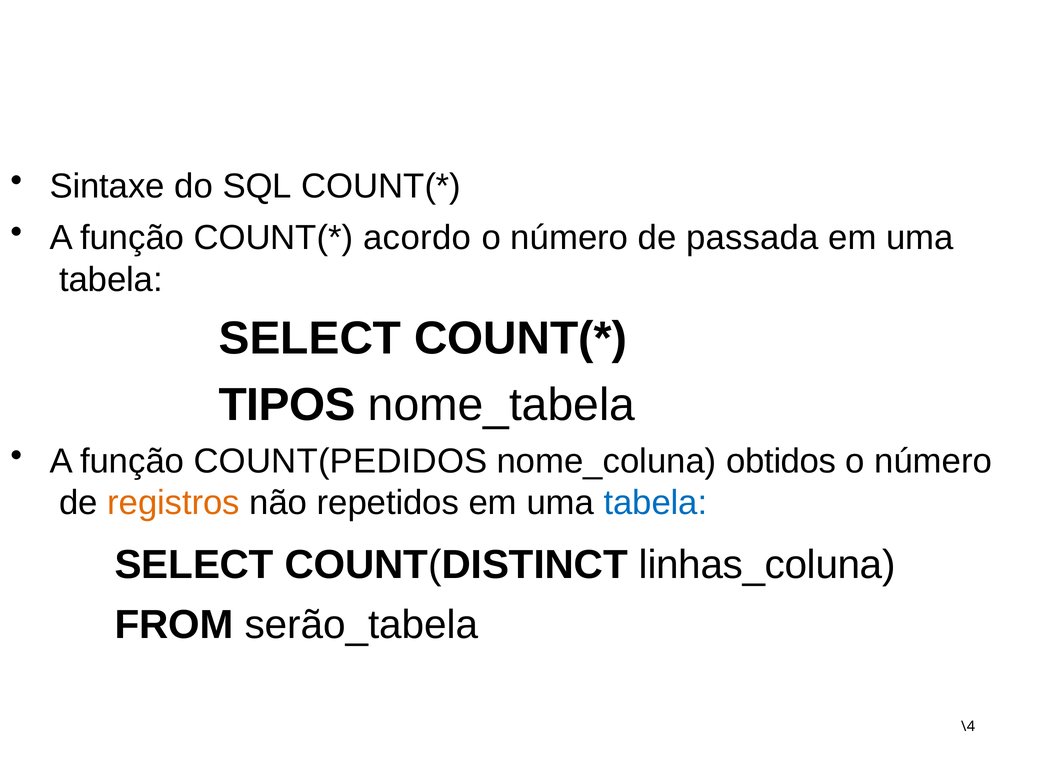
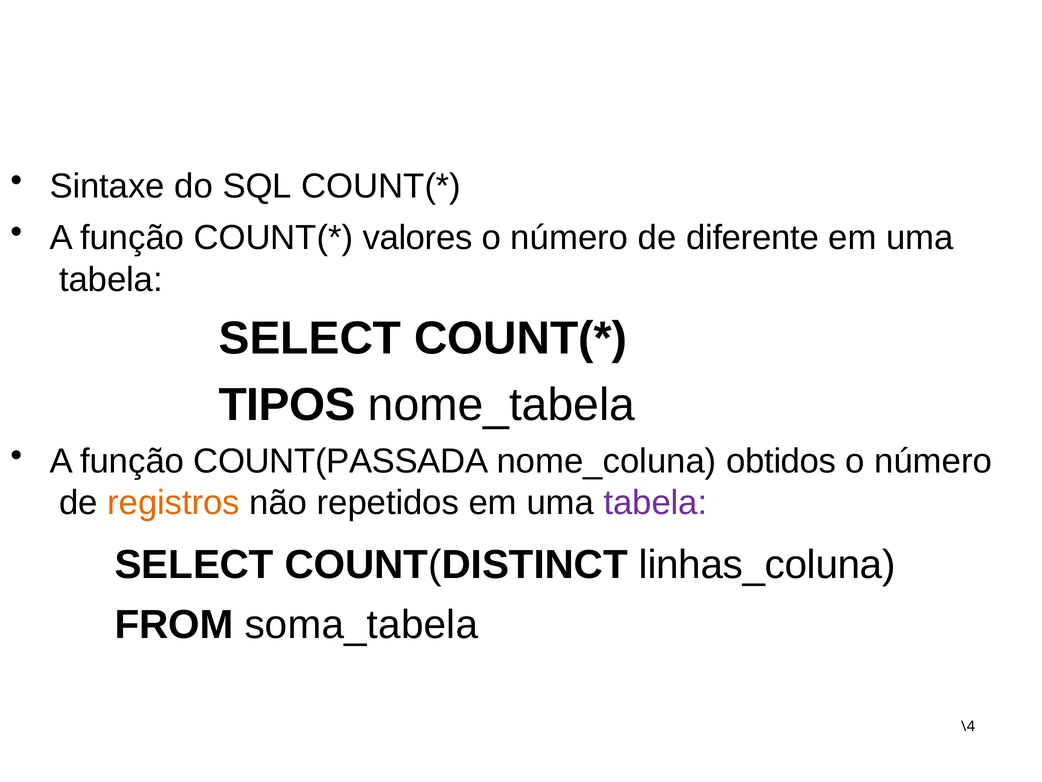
acordo: acordo -> valores (418, 238)
passada: passada -> diferente (753, 238)
COUNT(PEDIDOS: COUNT(PEDIDOS -> COUNT(PASSADA (341, 461)
tabela colour: blue -> purple (655, 503)
serão_tabela: serão_tabela -> soma_tabela (361, 624)
